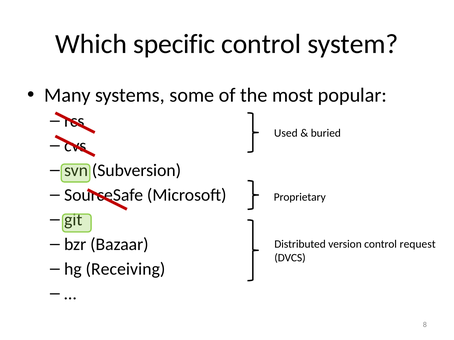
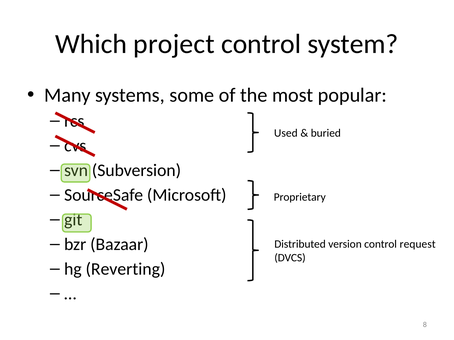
specific: specific -> project (174, 44)
Receiving: Receiving -> Reverting (125, 269)
